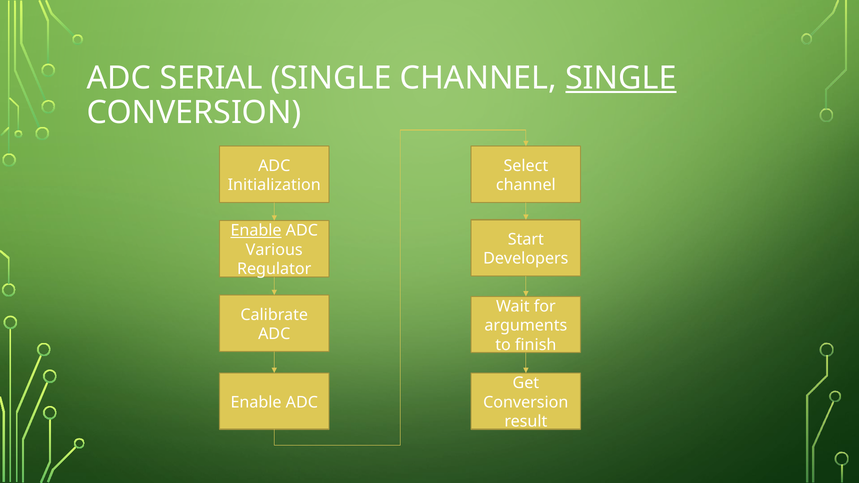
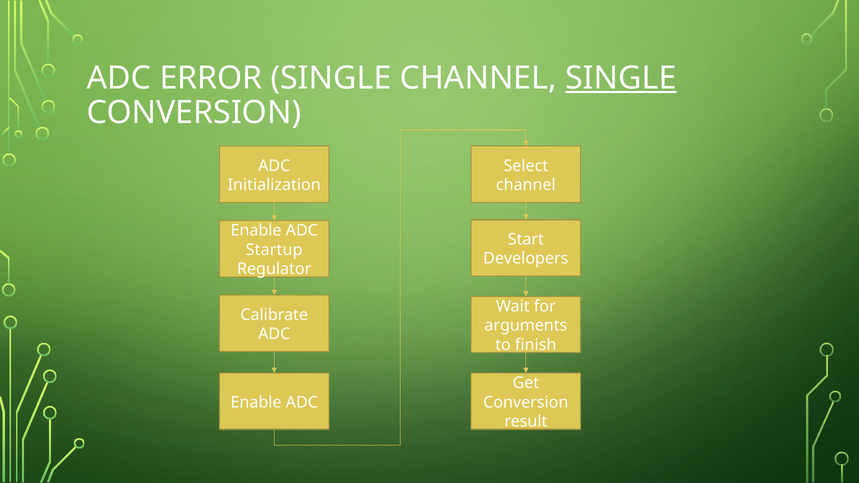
SERIAL: SERIAL -> ERROR (211, 78)
Enable underline: present -> none (256, 231)
Various: Various -> Startup (274, 250)
